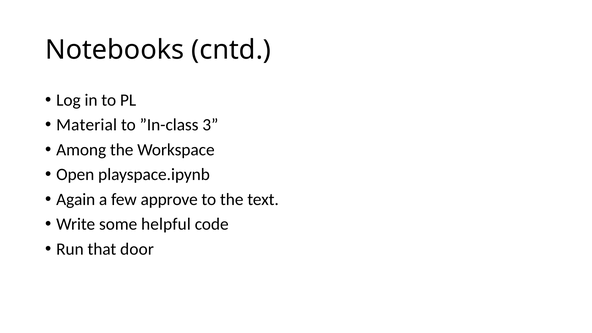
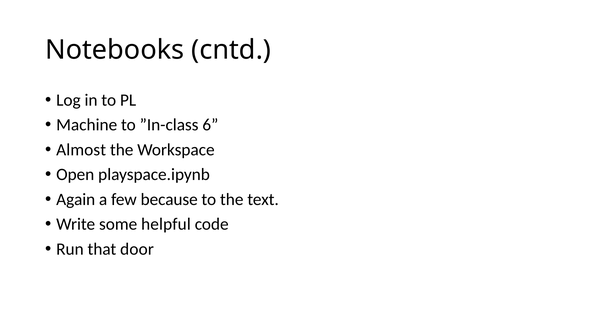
Material: Material -> Machine (87, 125)
3: 3 -> 6 (210, 125)
Among: Among -> Almost (81, 150)
approve: approve -> because (169, 199)
